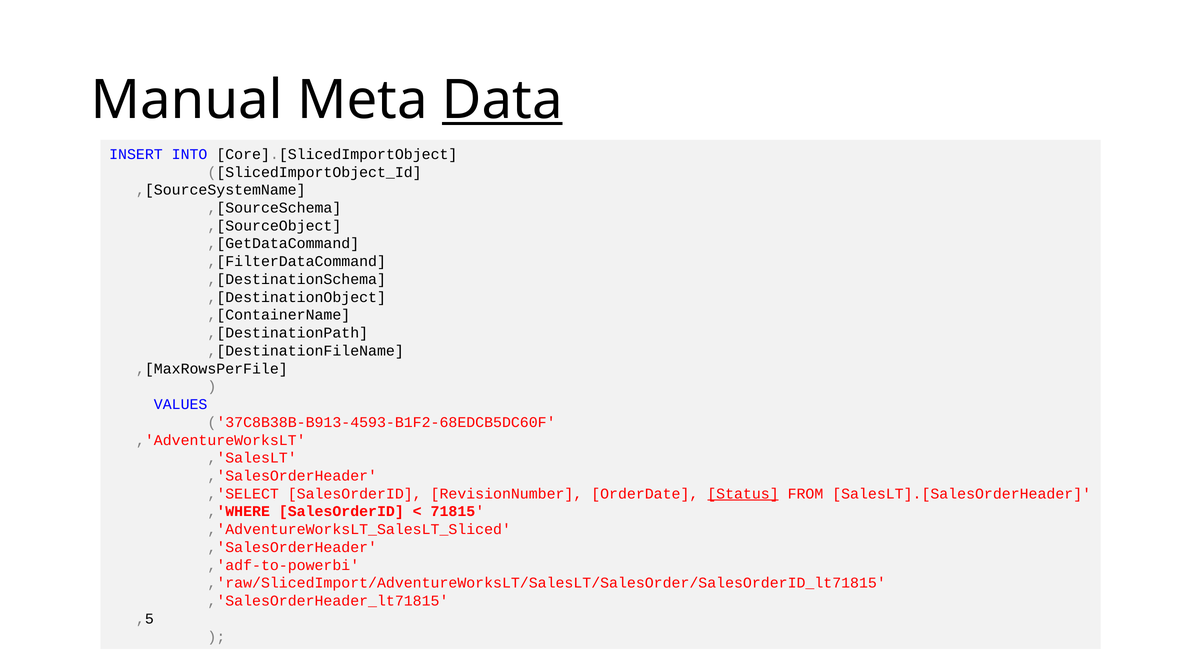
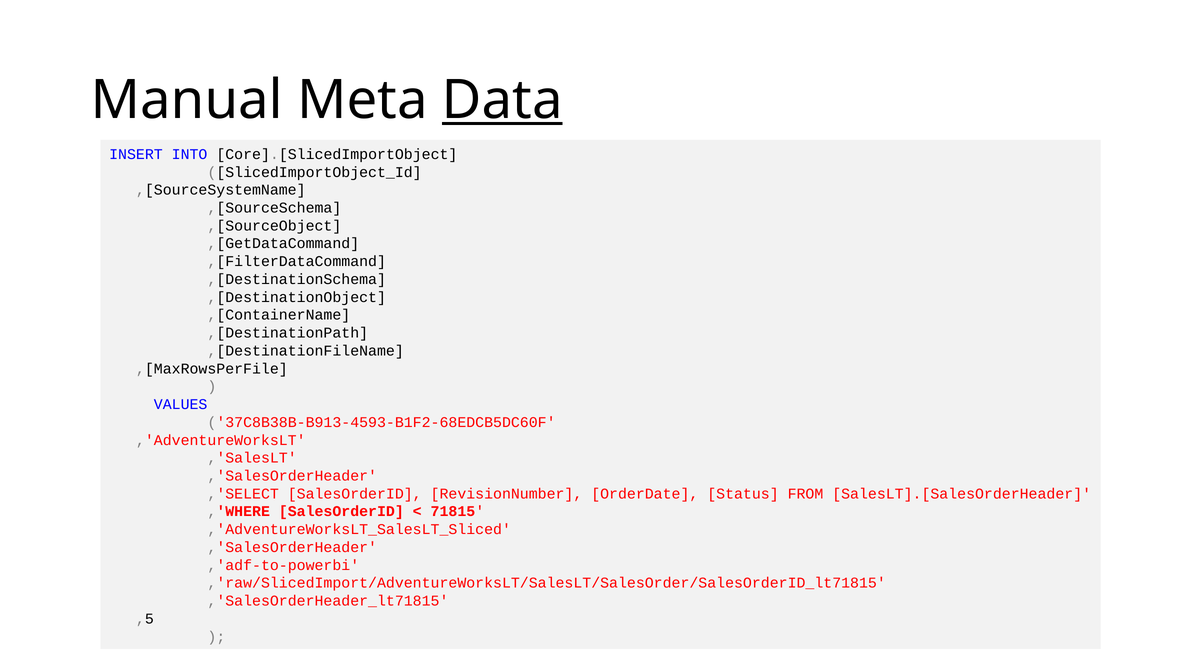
Status underline: present -> none (743, 494)
